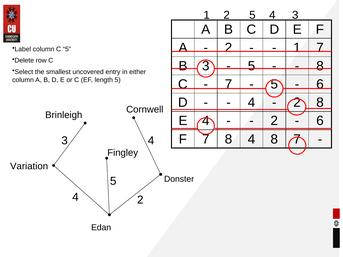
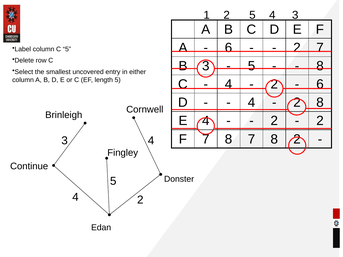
2: 2 -> 6 (229, 48)
1: 1 -> 2 (297, 48)
7: 7 -> 4 (229, 84)
5: 5 -> 2 (274, 84)
6: 6 -> 2 (320, 121)
8 4: 4 -> 7 (252, 139)
8 7: 7 -> 2 (297, 139)
Variation: Variation -> Continue (29, 166)
